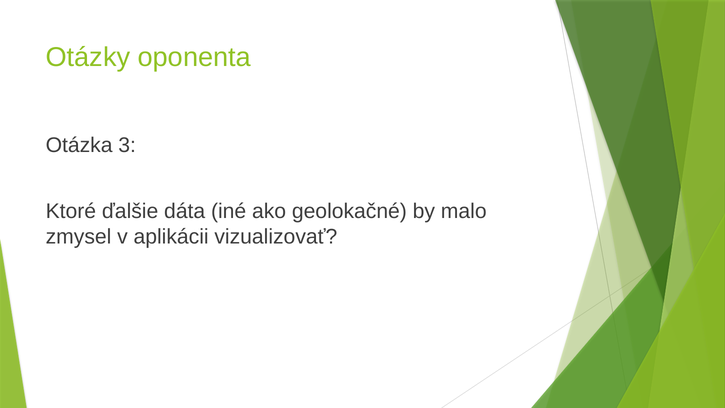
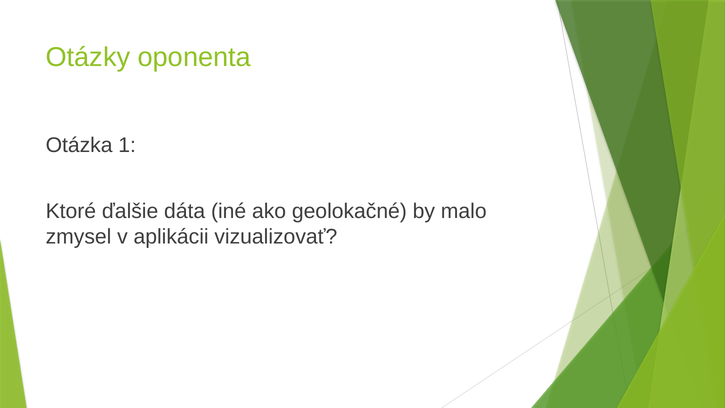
3: 3 -> 1 (127, 145)
